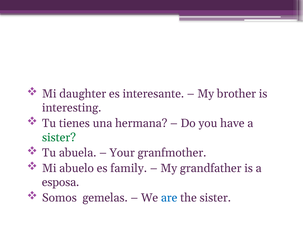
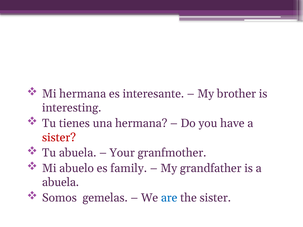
Mi daughter: daughter -> hermana (83, 94)
sister colour: green -> red (59, 138)
esposa: esposa -> abuela (61, 183)
